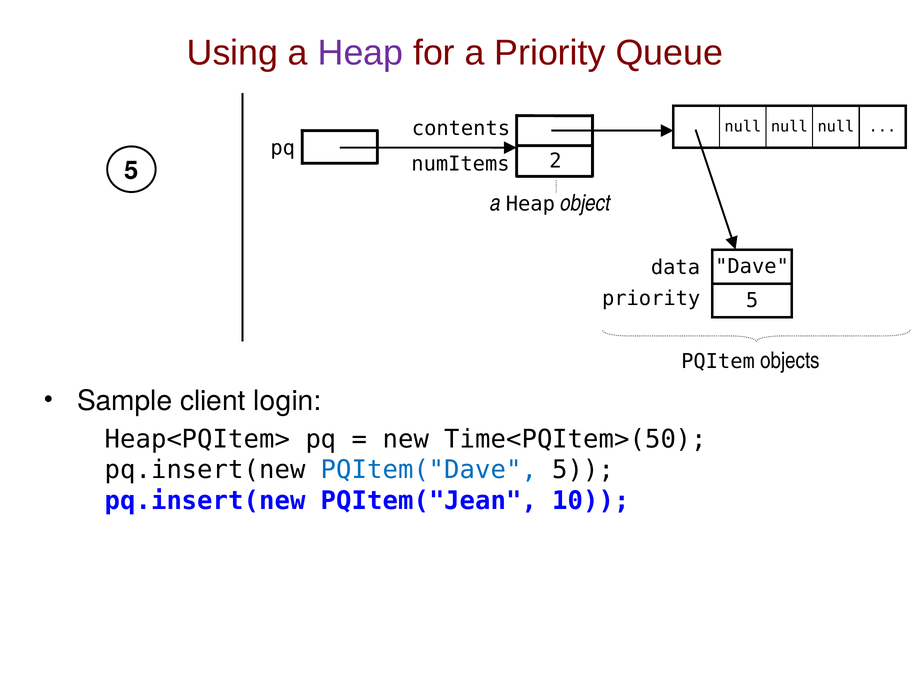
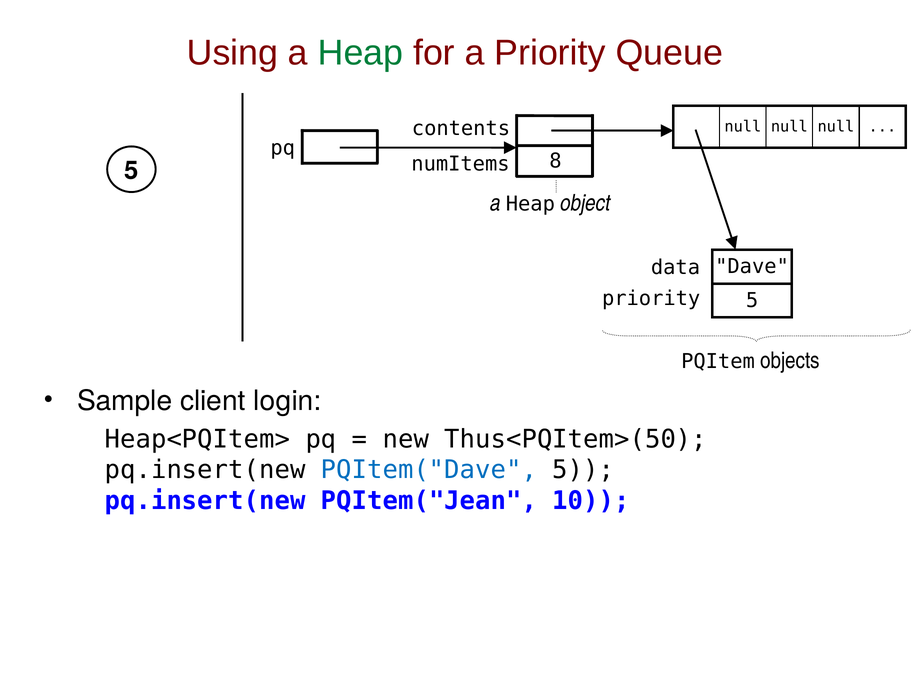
Heap colour: purple -> green (361, 53)
2: 2 -> 8 (555, 161)
Time<PQItem>(50: Time<PQItem>(50 -> Thus<PQItem>(50 (576, 439)
